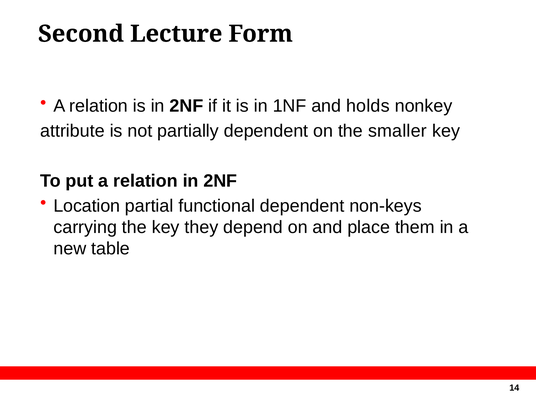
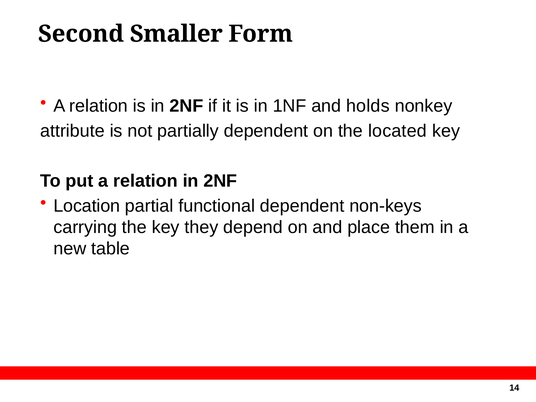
Lecture: Lecture -> Smaller (176, 34)
smaller: smaller -> located (397, 131)
